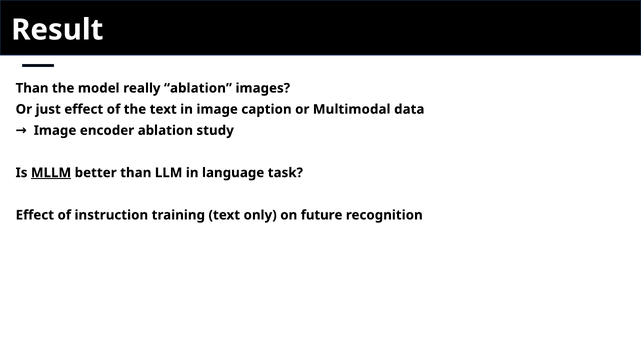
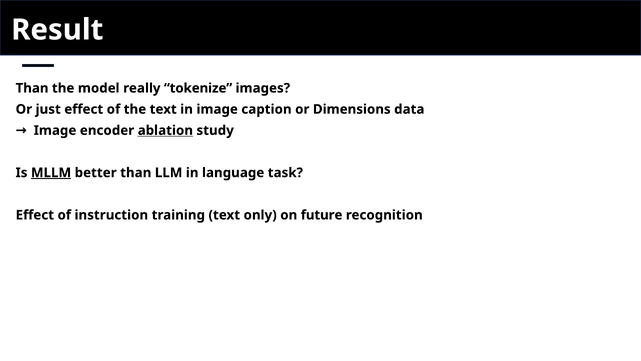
really ablation: ablation -> tokenize (198, 88)
Multimodal: Multimodal -> Dimensions (352, 109)
ablation underline: none -> present (165, 130)
